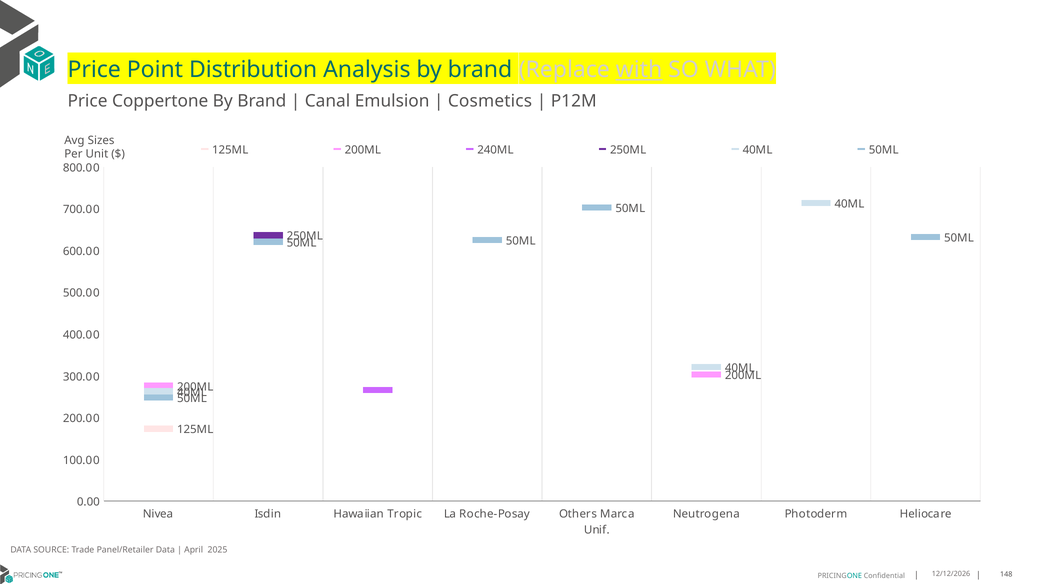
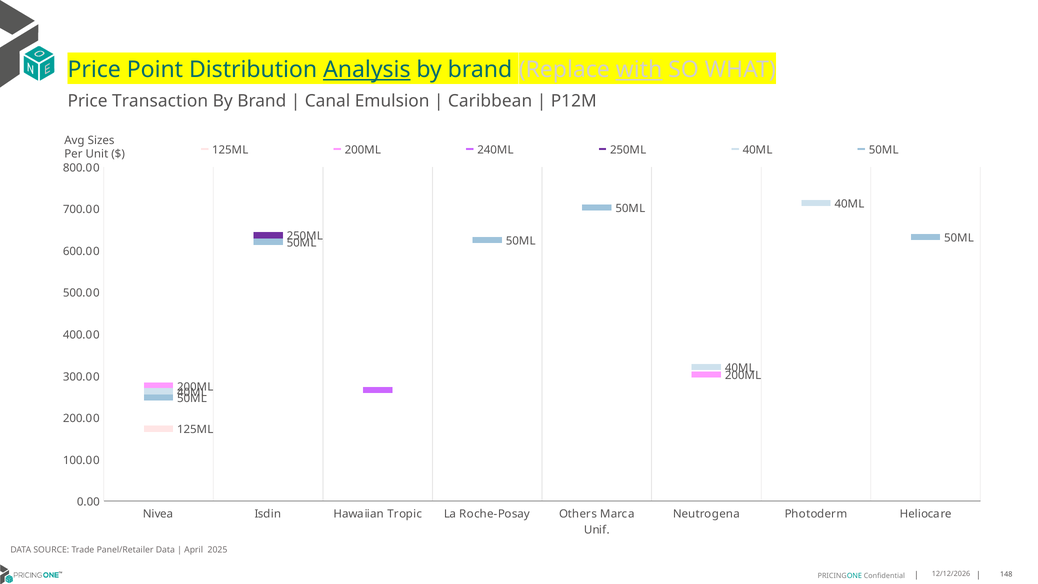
Analysis underline: none -> present (367, 70)
Coppertone: Coppertone -> Transaction (160, 101)
Cosmetics: Cosmetics -> Caribbean (490, 101)
